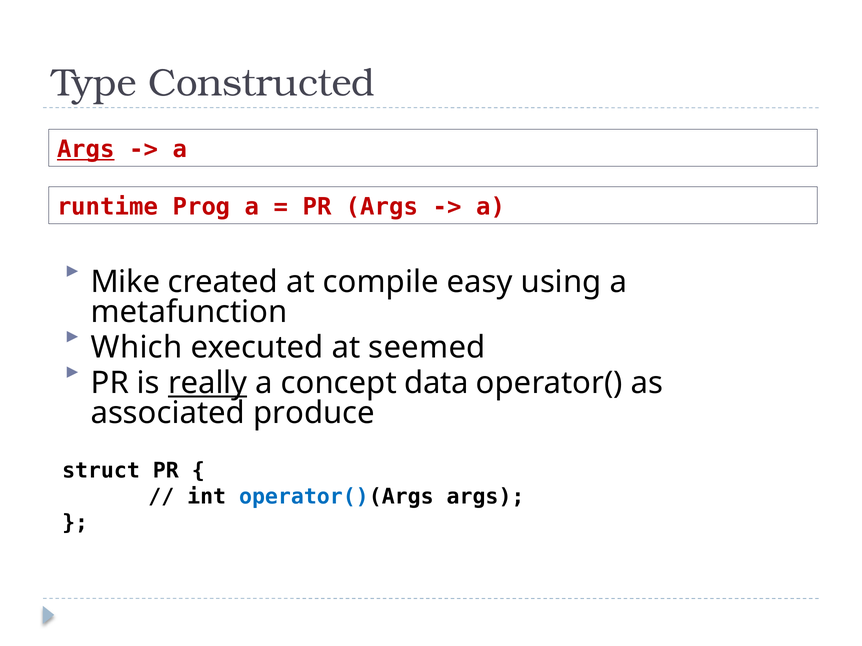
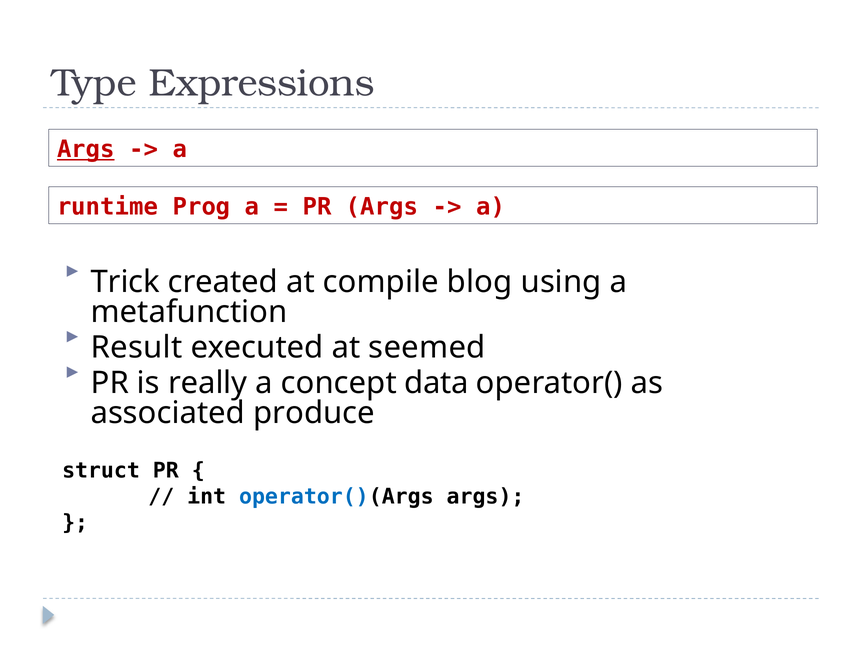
Constructed: Constructed -> Expressions (262, 83)
Mike: Mike -> Trick (125, 282)
easy: easy -> blog (480, 282)
Which: Which -> Result (137, 348)
really underline: present -> none (208, 384)
